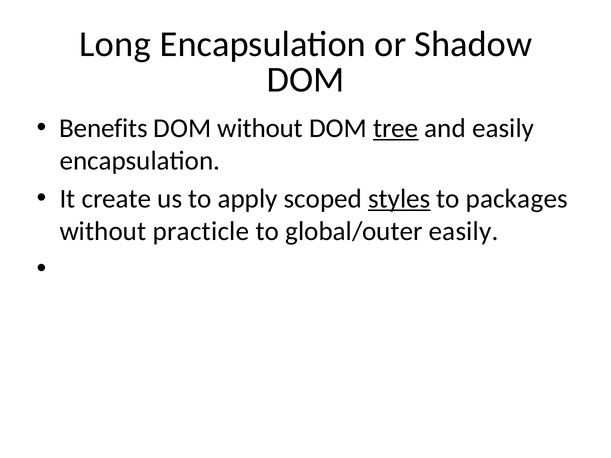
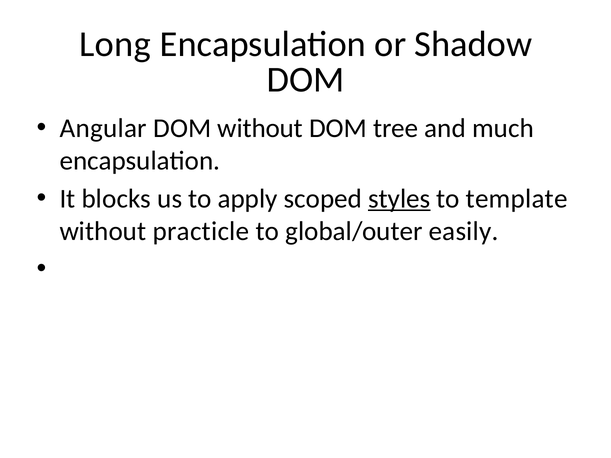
Benefits: Benefits -> Angular (103, 128)
tree underline: present -> none (396, 128)
and easily: easily -> much (503, 128)
create: create -> blocks (116, 199)
packages: packages -> template (517, 199)
